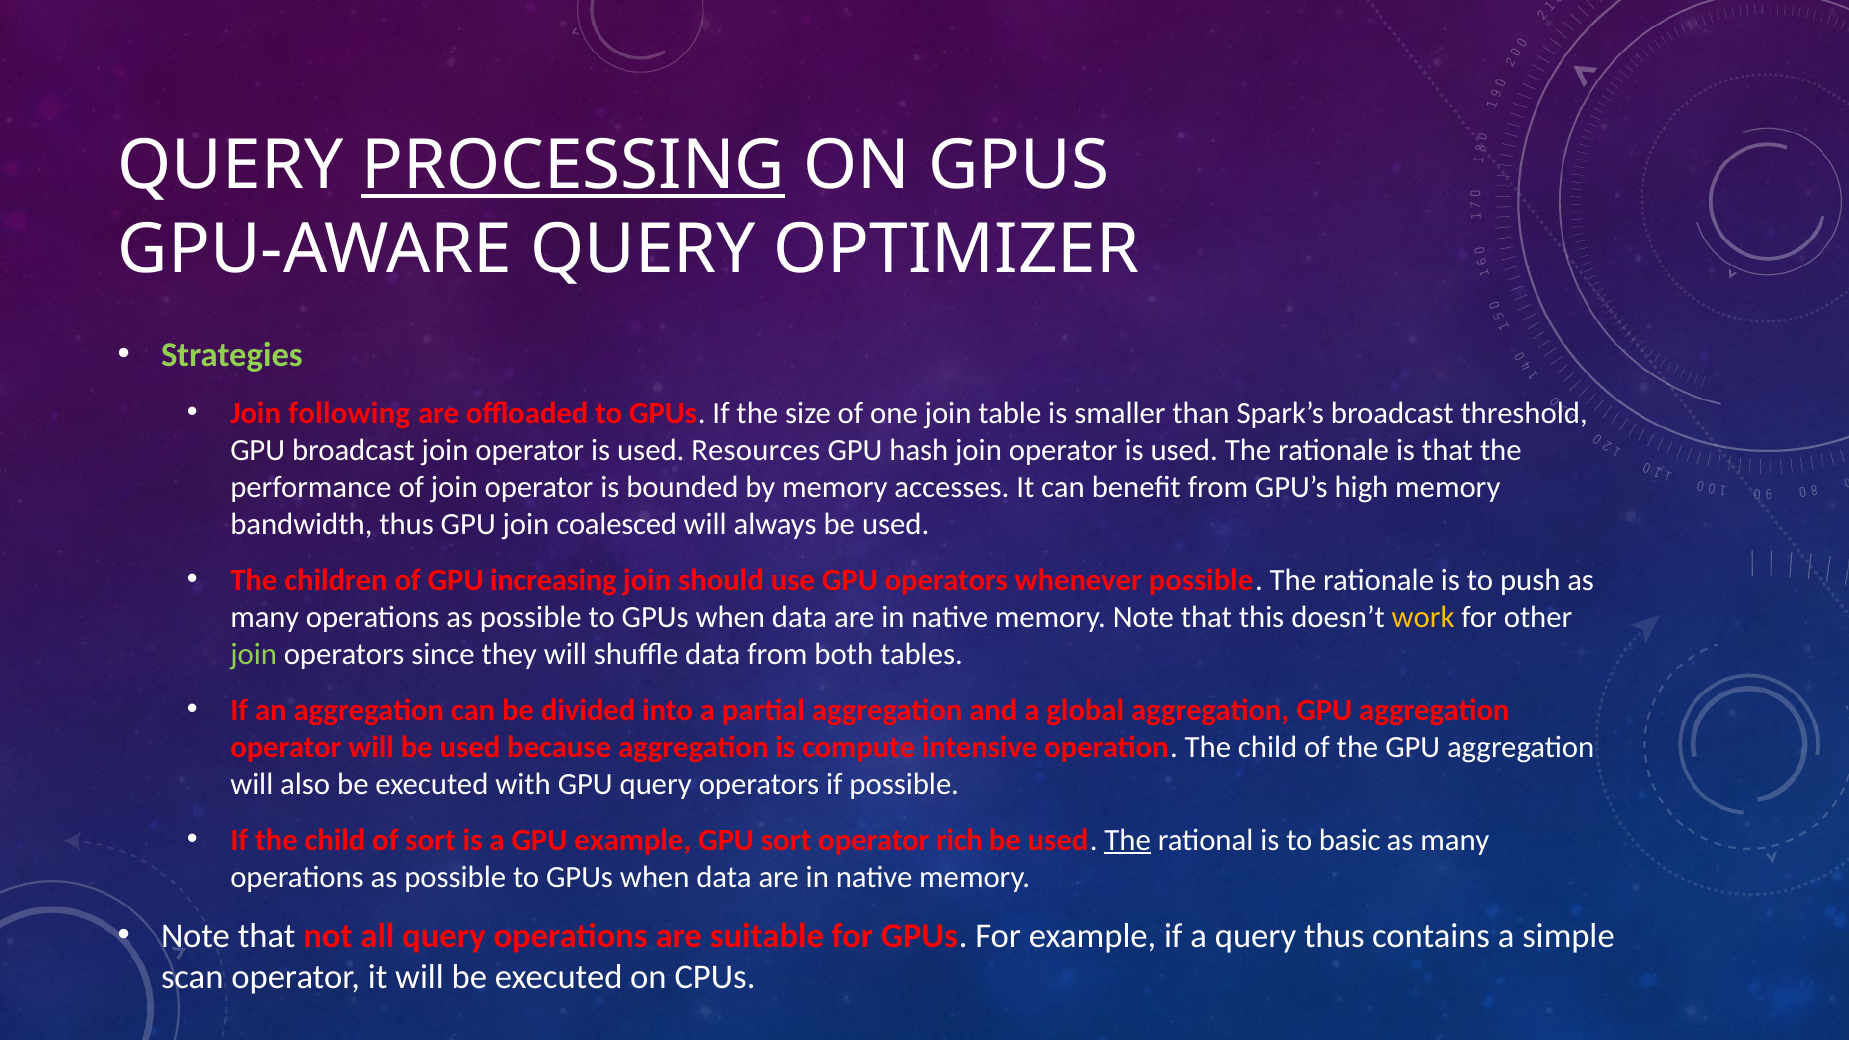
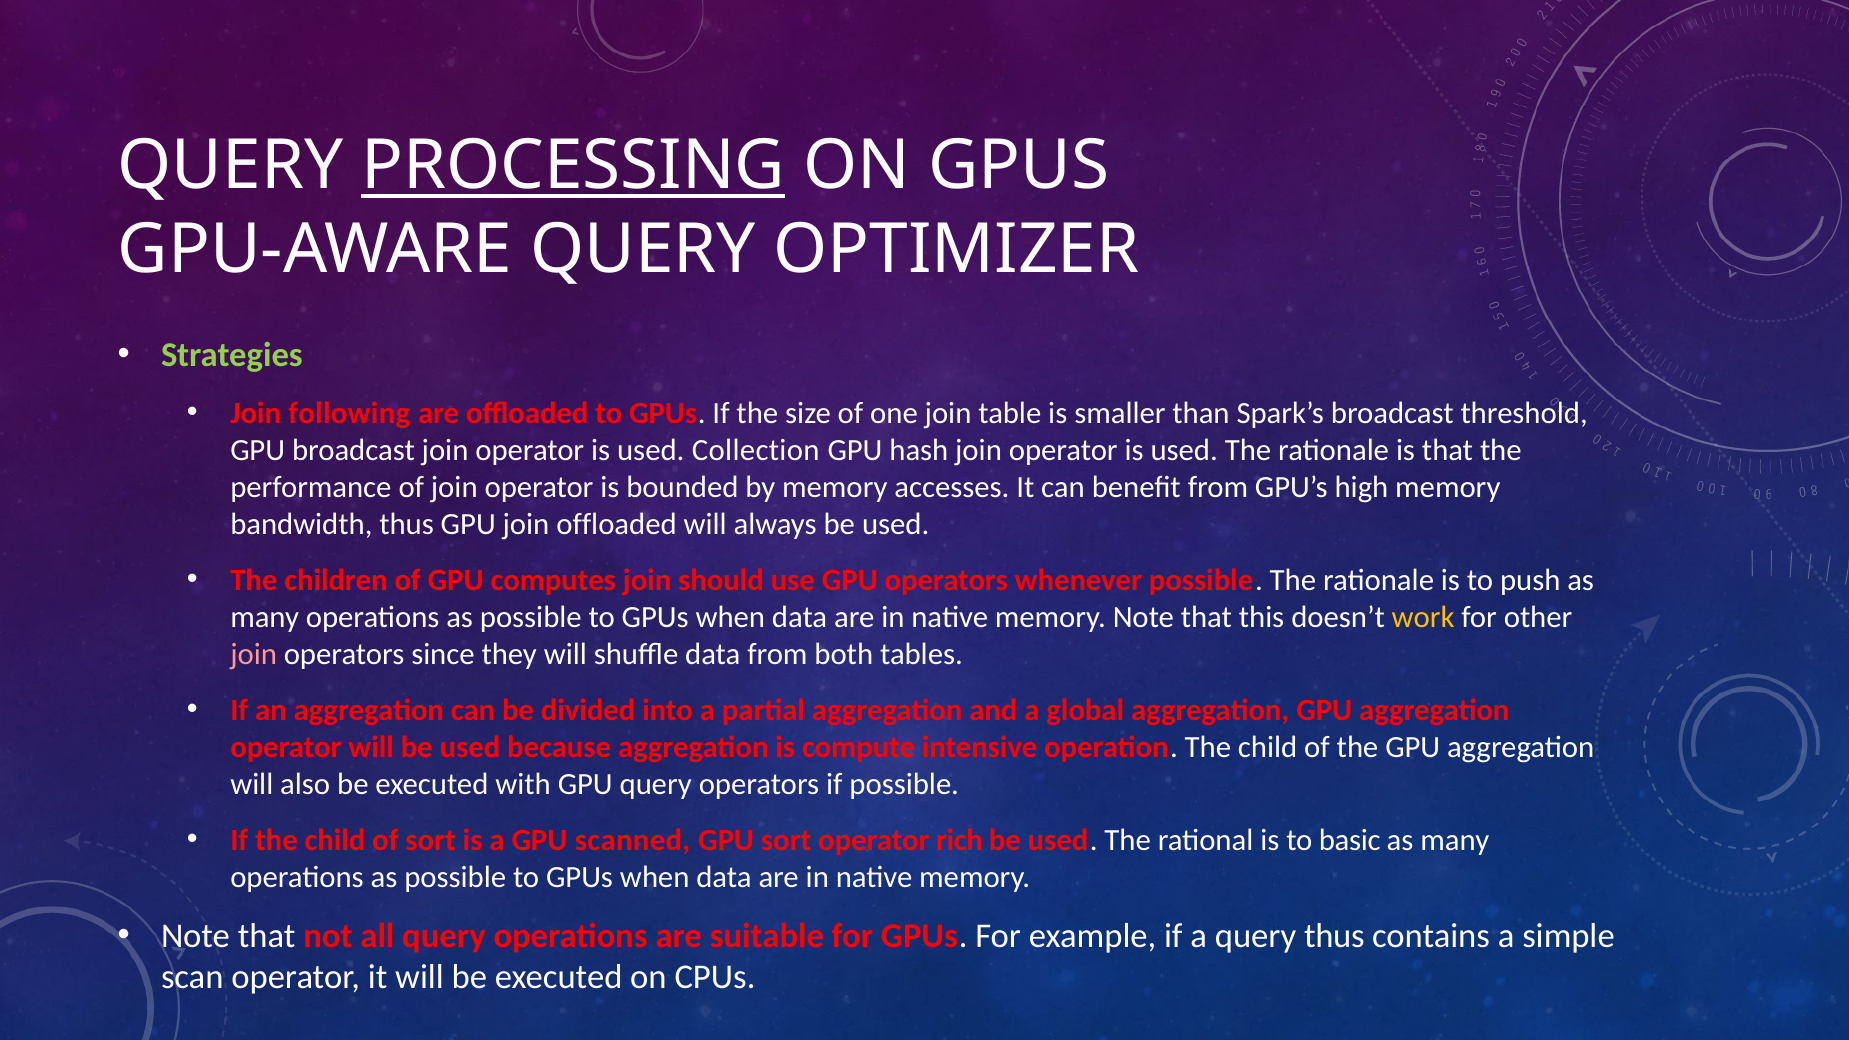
Resources: Resources -> Collection (756, 450)
join coalesced: coalesced -> offloaded (617, 524)
increasing: increasing -> computes (553, 580)
join colour: light green -> pink (254, 654)
GPU example: example -> scanned (633, 840)
The underline: present -> none (1128, 840)
